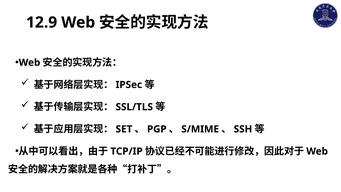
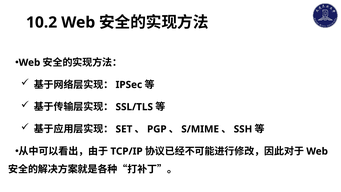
12.9: 12.9 -> 10.2 (42, 22)
